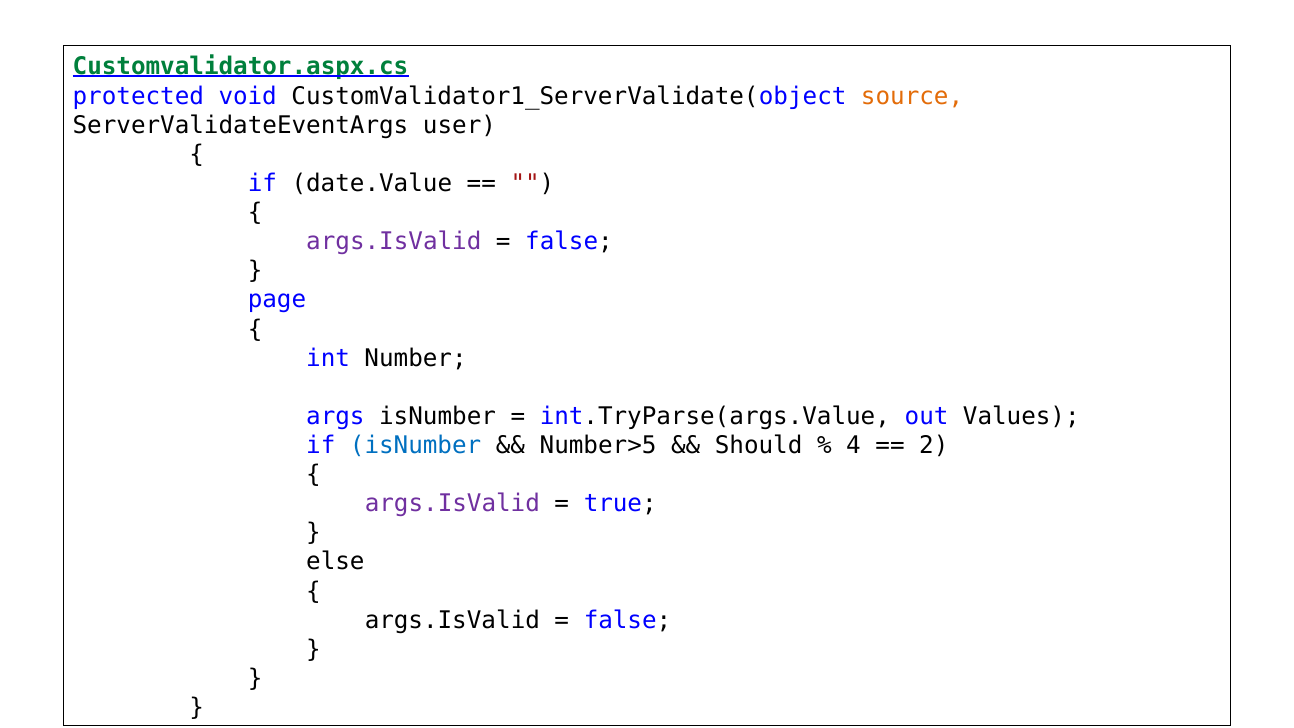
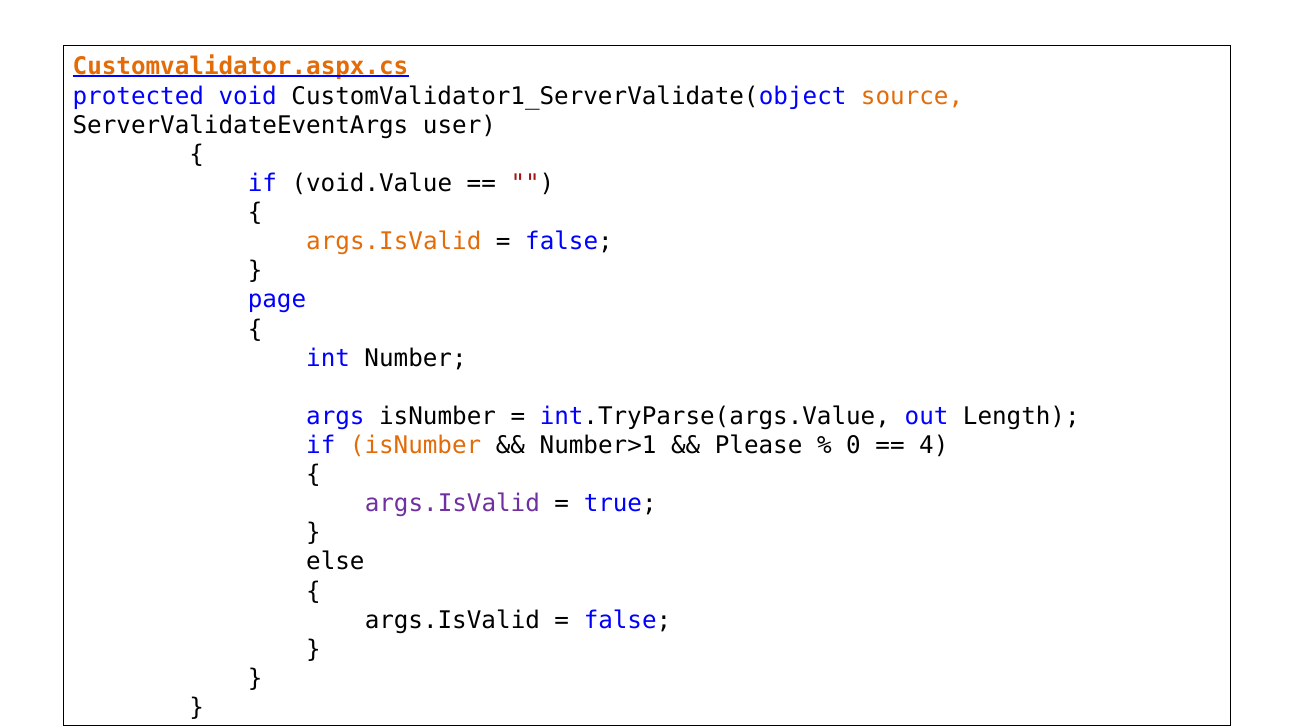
Customvalidator.aspx.cs colour: green -> orange (241, 67)
date.Value: date.Value -> void.Value (372, 183)
args.IsValid colour: purple -> orange (394, 242)
Values: Values -> Length (1021, 416)
isNumber colour: blue -> orange (416, 445)
Number>5: Number>5 -> Number>1 (598, 445)
Should: Should -> Please (759, 445)
4: 4 -> 0 (853, 445)
2: 2 -> 4 (934, 445)
